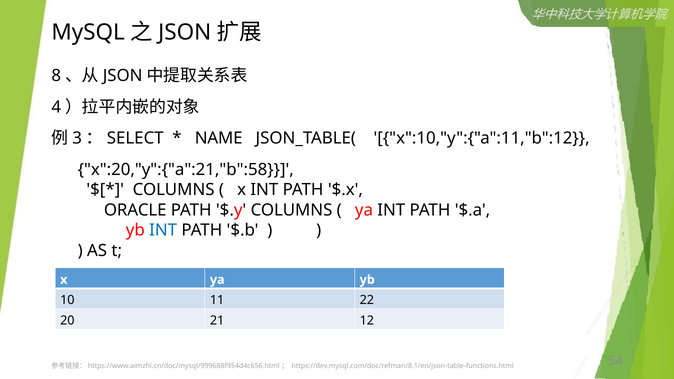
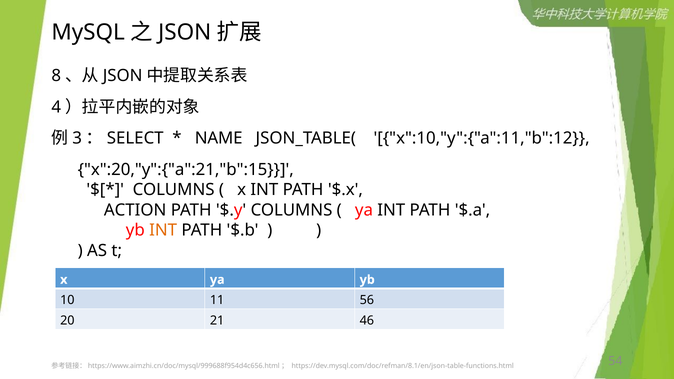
x":20,"y":{"a":21,"b":58: x":20,"y":{"a":21,"b":58 -> x":20,"y":{"a":21,"b":15 (186, 170)
ORACLE: ORACLE -> ACTION (135, 210)
INT colour: blue -> orange (163, 230)
22: 22 -> 56 (367, 300)
12: 12 -> 46 (367, 321)
